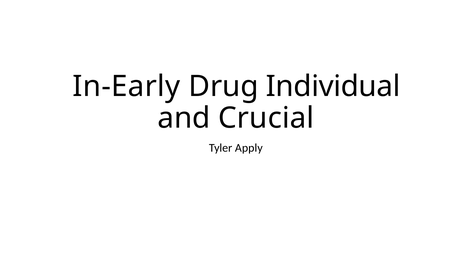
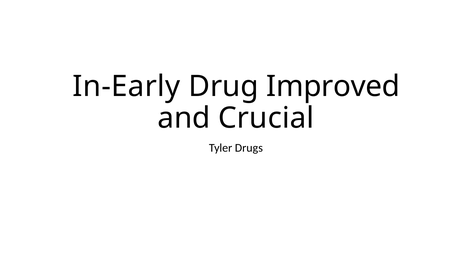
Individual: Individual -> Improved (333, 86)
Apply: Apply -> Drugs (249, 148)
